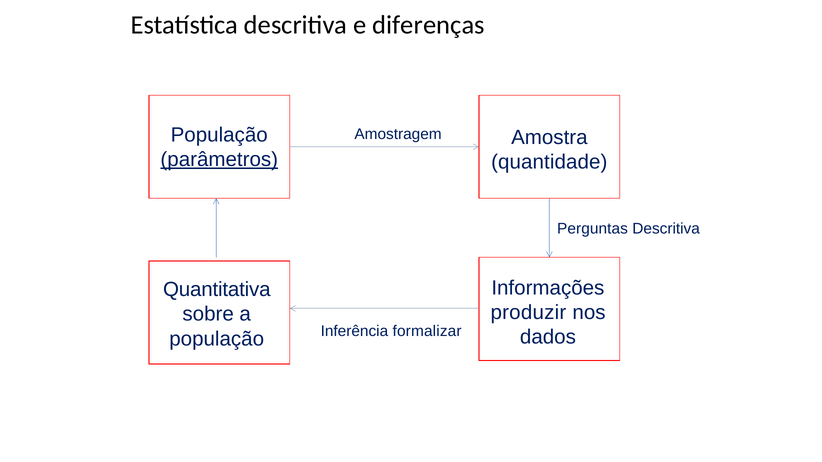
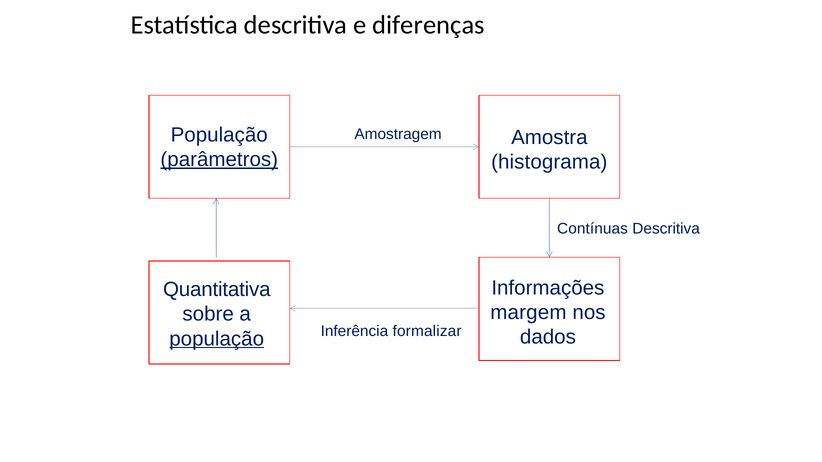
quantidade: quantidade -> histograma (549, 162)
Perguntas: Perguntas -> Contínuas (593, 229)
produzir: produzir -> margem (528, 313)
população underline: none -> present (217, 339)
